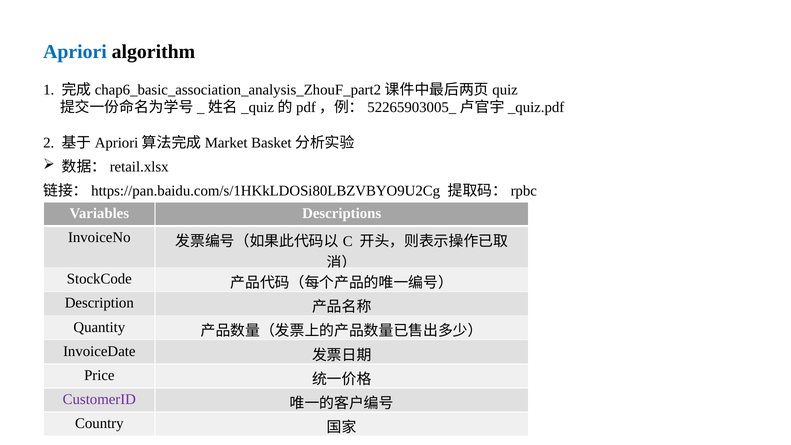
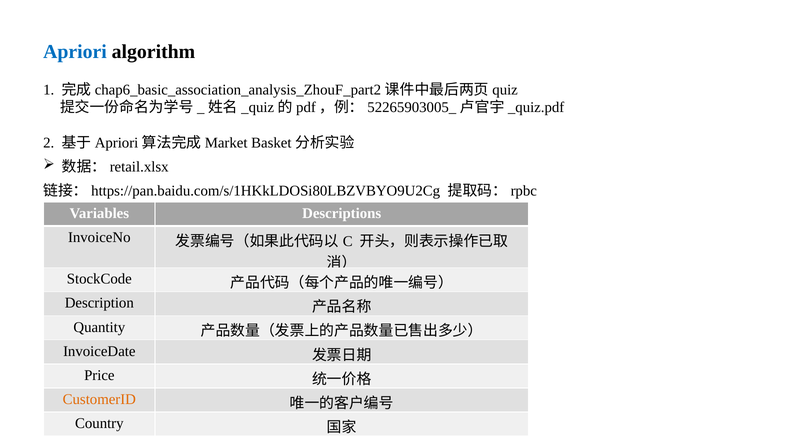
CustomerID colour: purple -> orange (99, 399)
